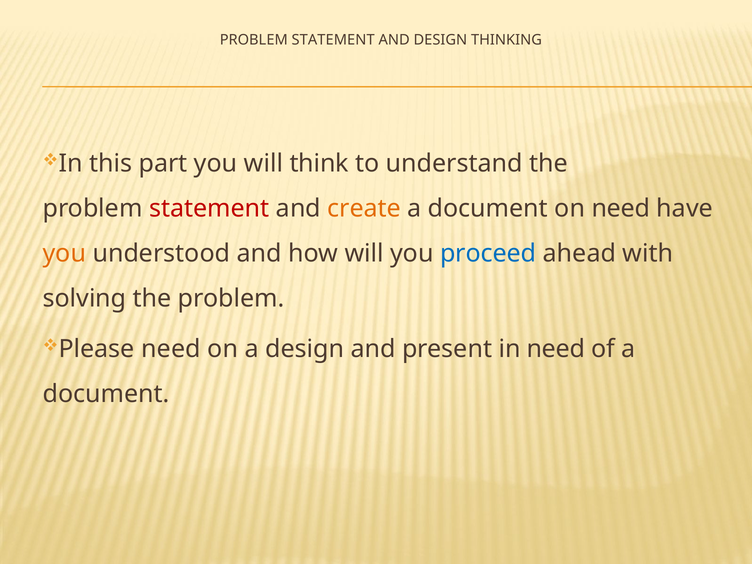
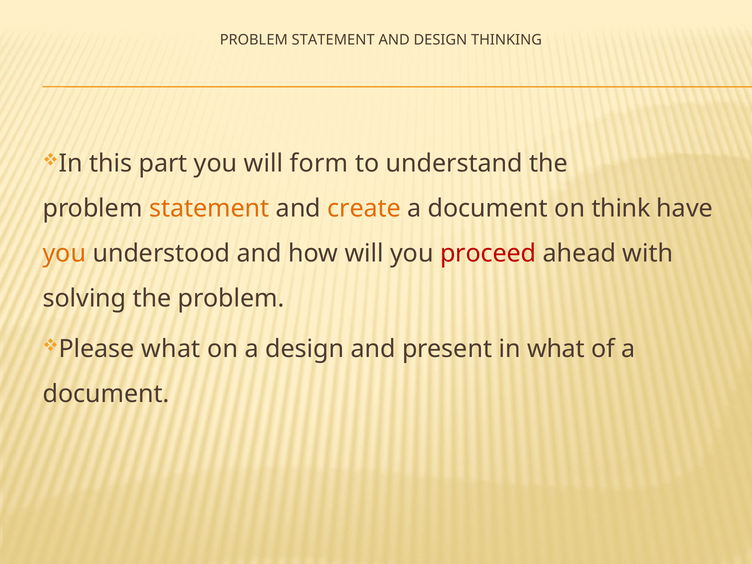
think: think -> form (319, 163)
statement colour: red -> orange (209, 208)
on need: need -> think (621, 208)
proceed colour: blue -> red (488, 254)
Please need: need -> what (171, 349)
in need: need -> what (556, 349)
